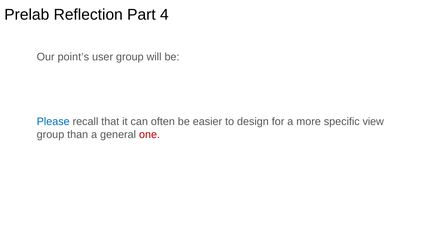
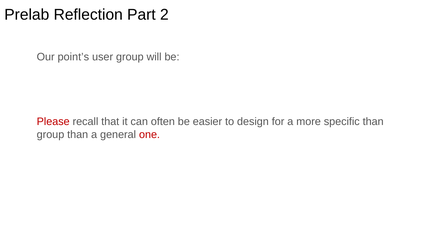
4: 4 -> 2 (164, 15)
Please colour: blue -> red (53, 121)
specific view: view -> than (373, 121)
